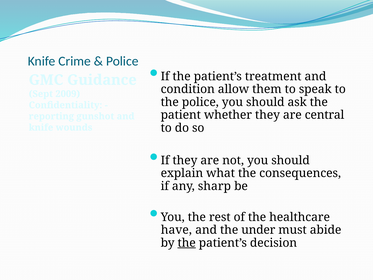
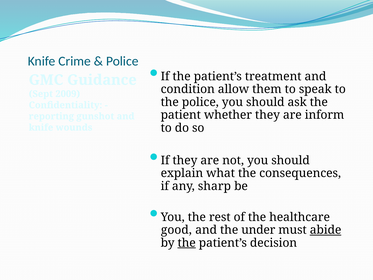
central: central -> inform (325, 115)
have: have -> good (176, 230)
abide underline: none -> present (326, 230)
